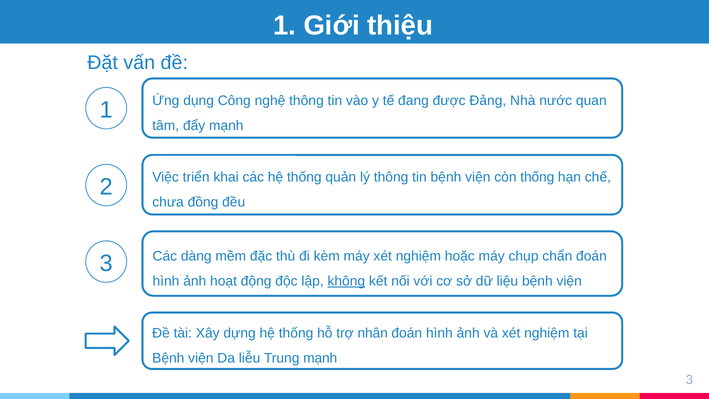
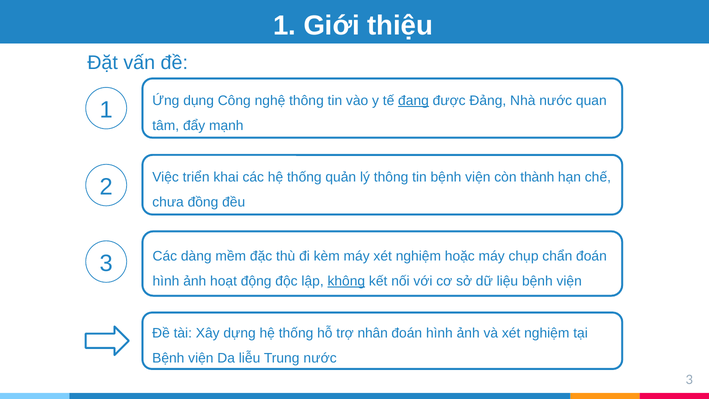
đang underline: none -> present (413, 101)
còn thống: thống -> thành (537, 177)
Trung mạnh: mạnh -> nước (320, 358)
